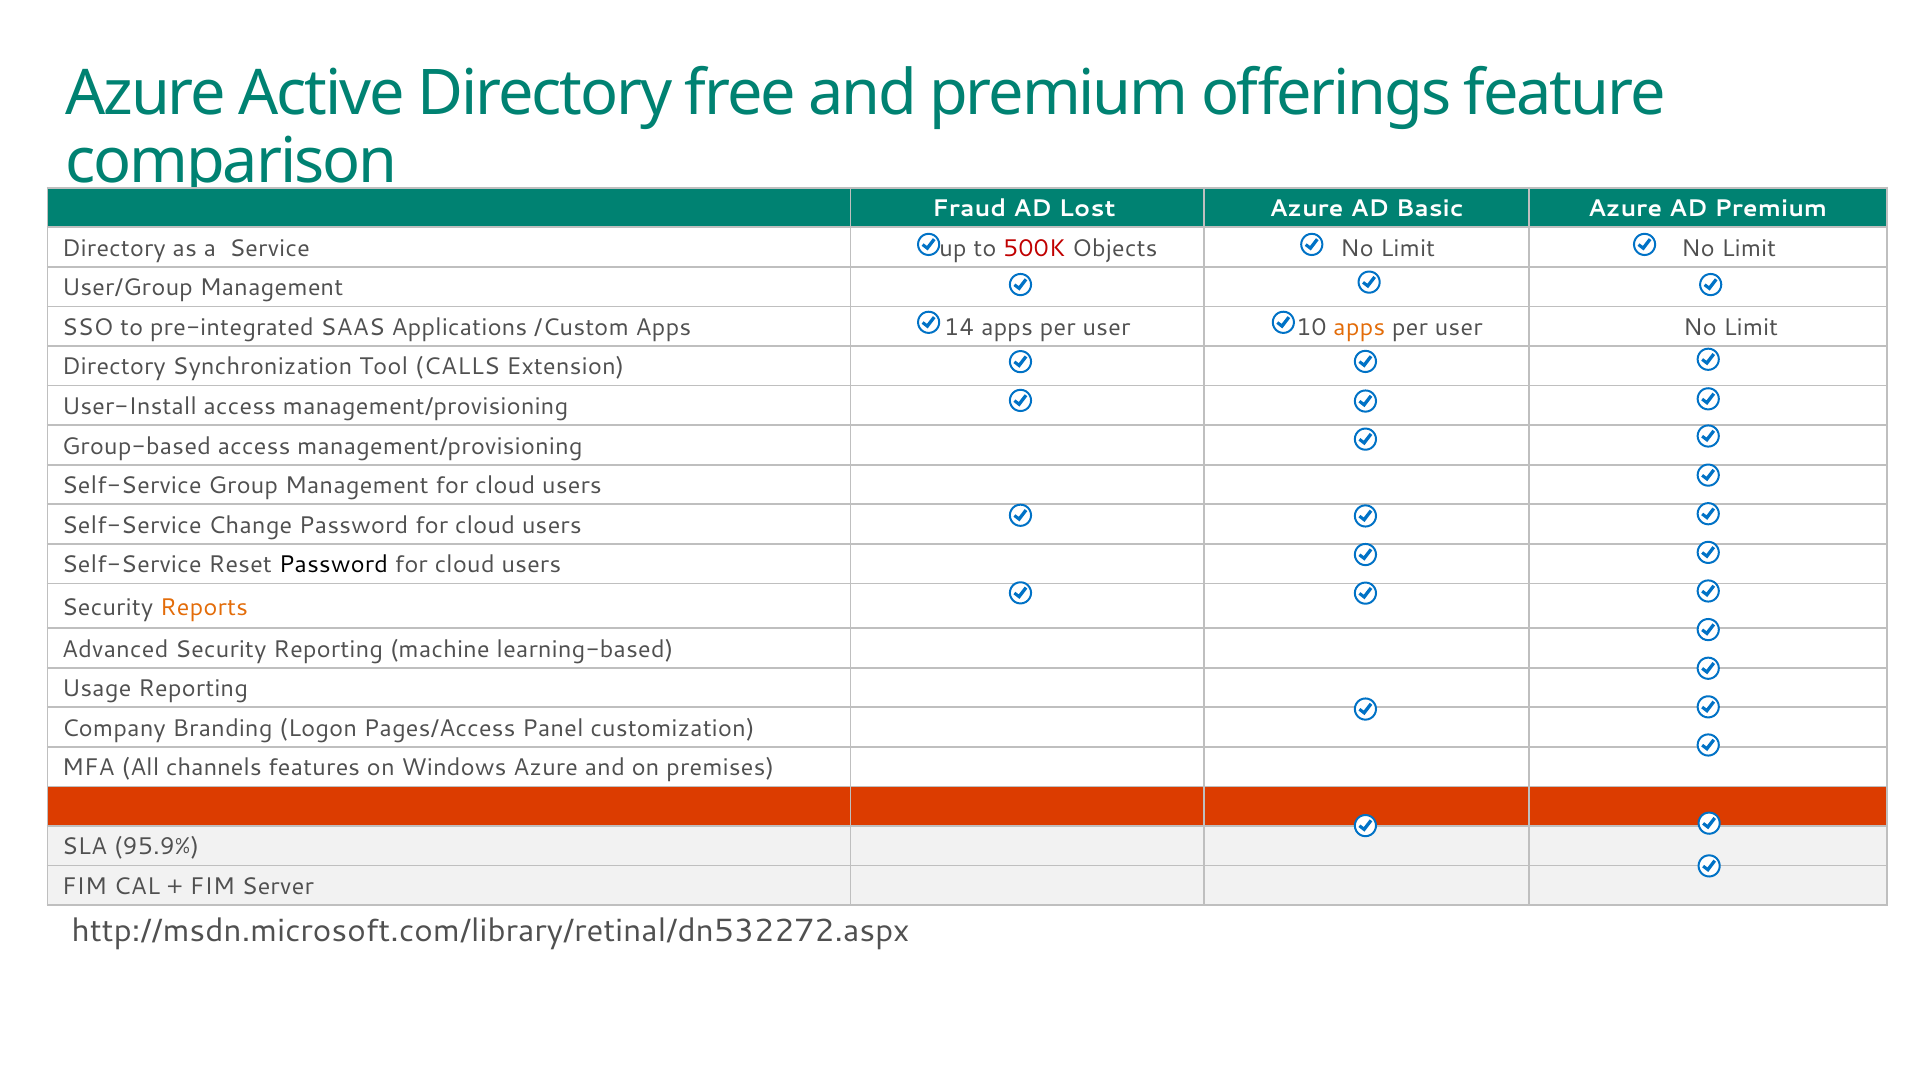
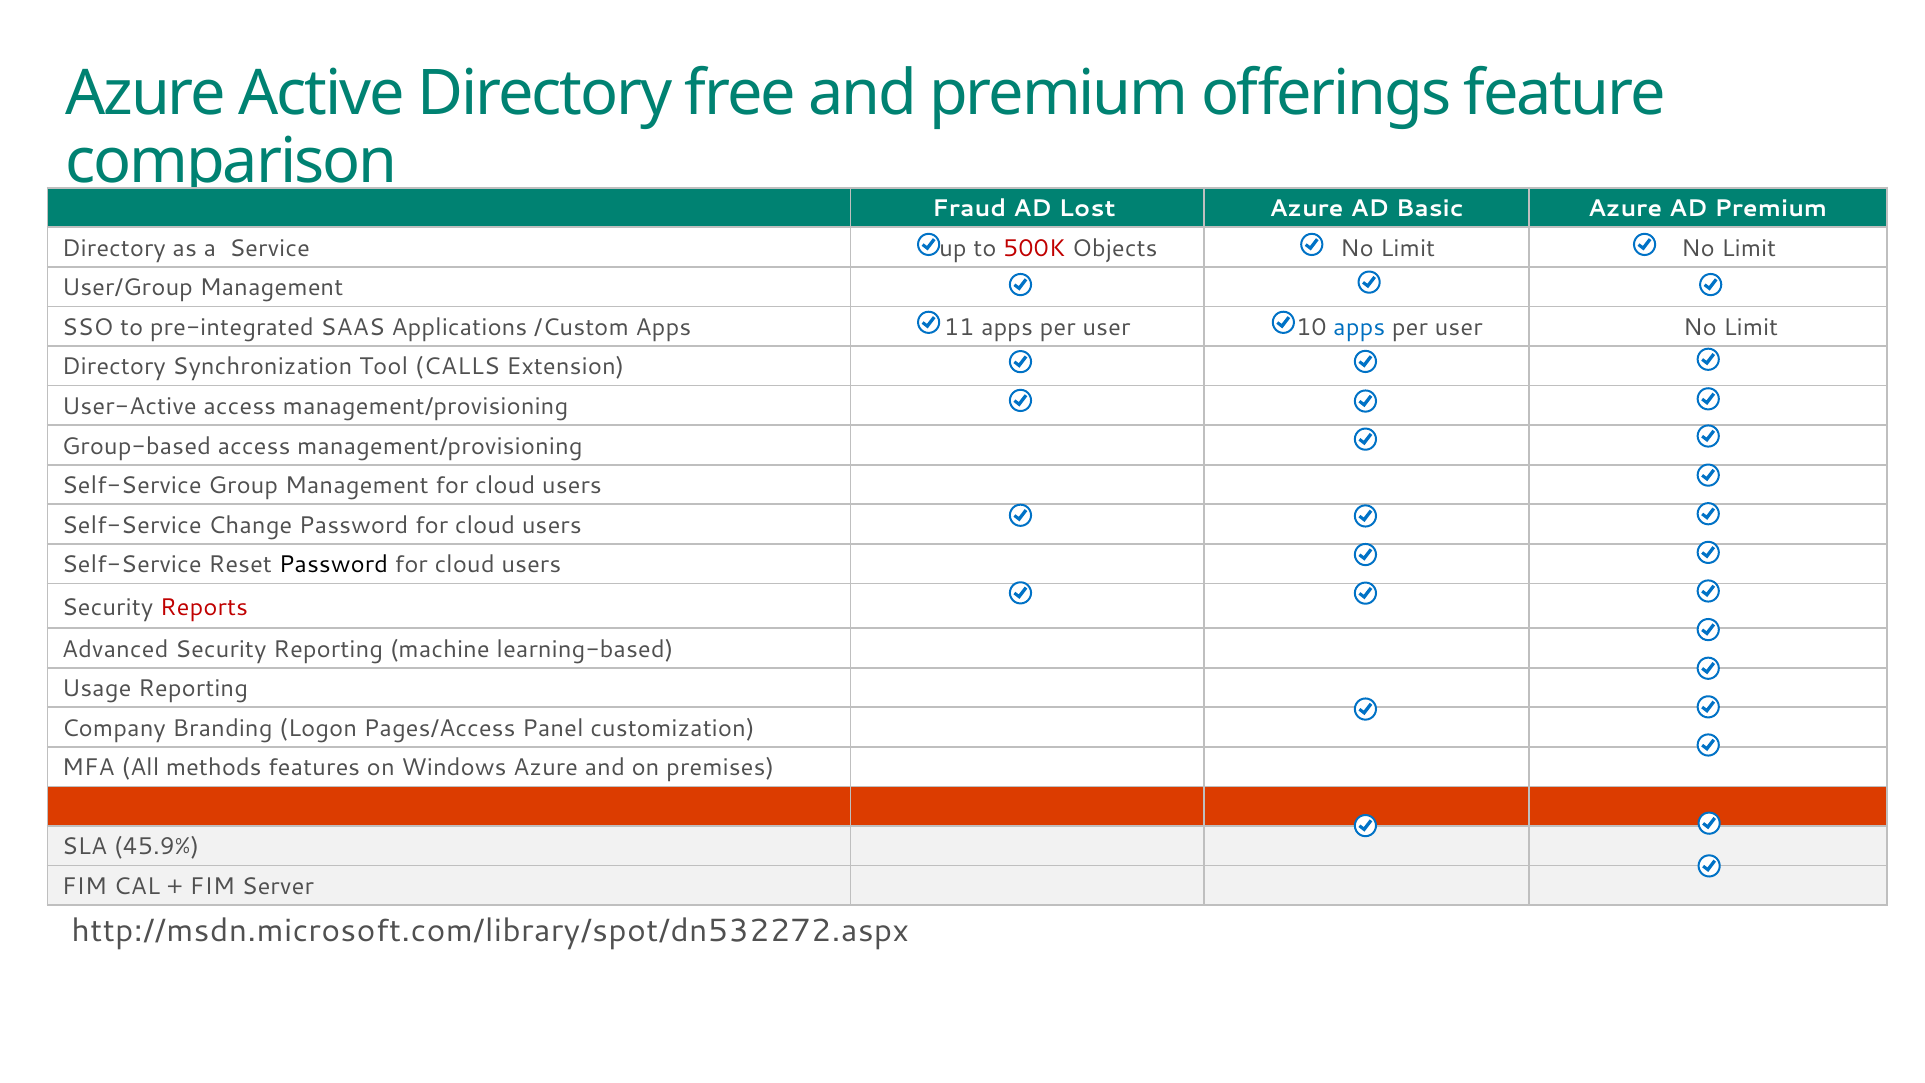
14: 14 -> 11 (959, 327)
apps colour: orange -> blue (1359, 327)
User-Install: User-Install -> User-Active (129, 407)
Reports colour: orange -> red (204, 607)
channels: channels -> methods (214, 768)
95.9%: 95.9% -> 45.9% (157, 847)
http://msdn.microsoft.com/library/retinal/dn532272.aspx: http://msdn.microsoft.com/library/retinal/dn532272.aspx -> http://msdn.microsoft.com/library/spot/dn532272.aspx (490, 931)
